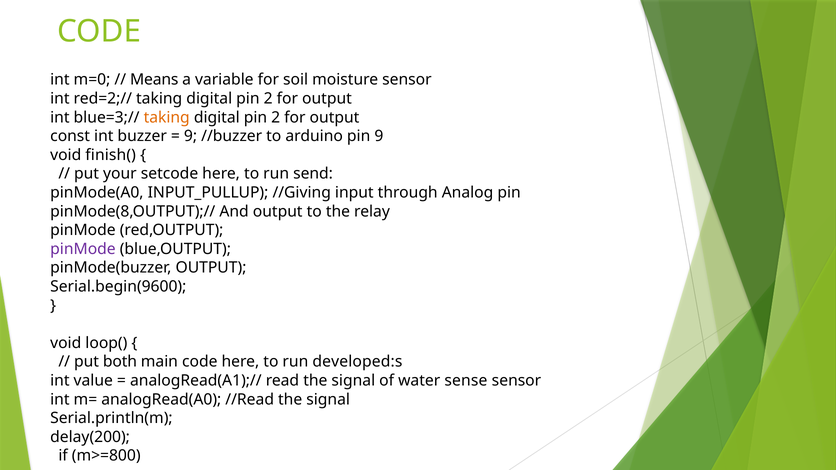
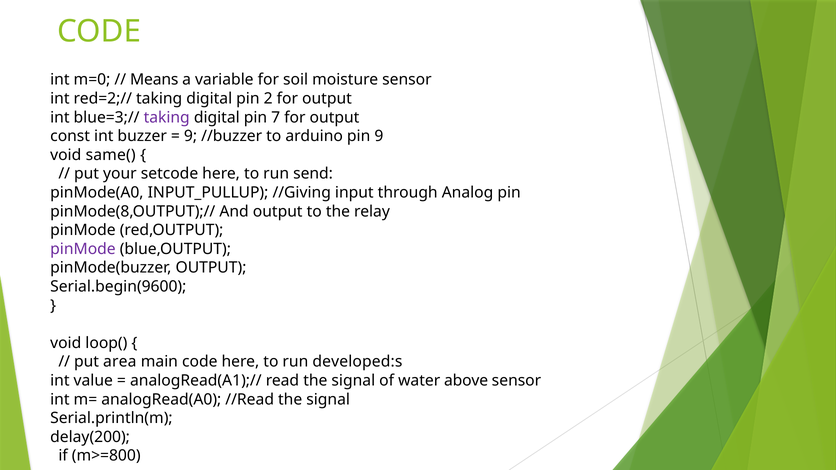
taking colour: orange -> purple (167, 117)
2: 2 -> 7 (276, 117)
finish(: finish( -> same( (111, 155)
both: both -> area (120, 362)
sense: sense -> above (466, 381)
